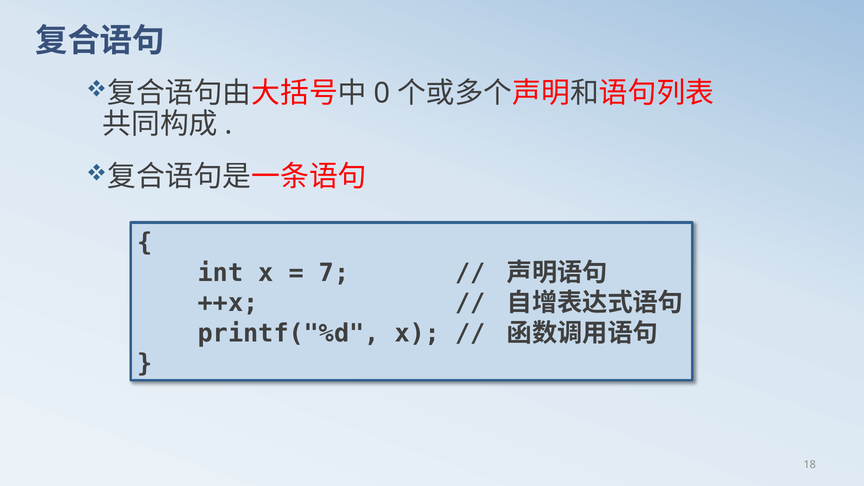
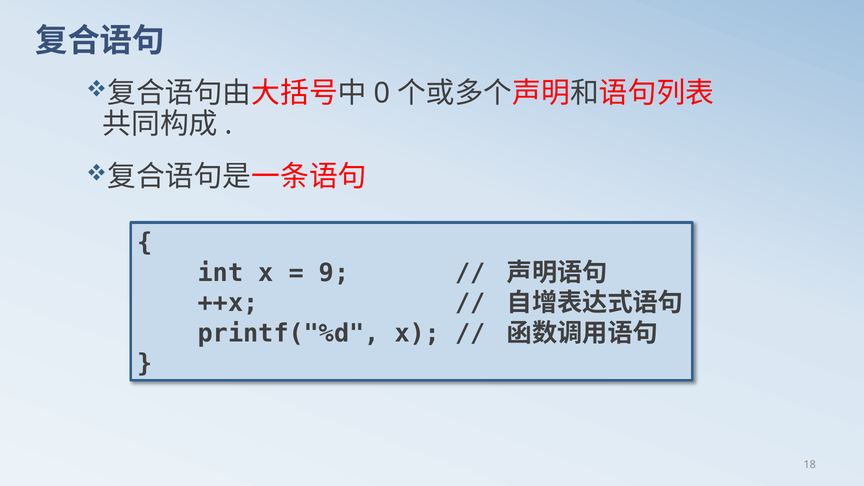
7: 7 -> 9 (334, 273)
